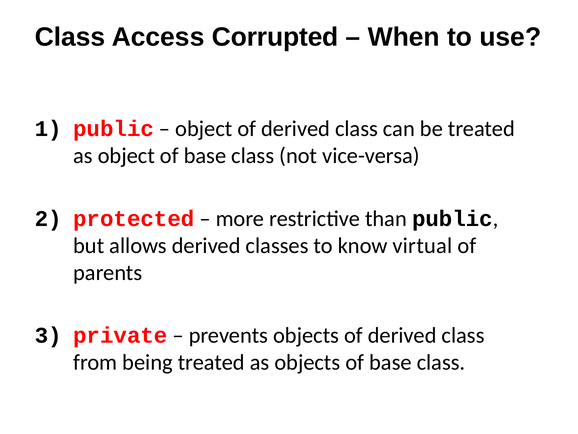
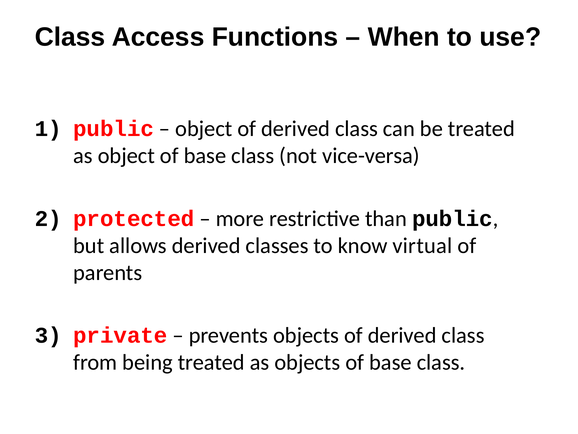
Corrupted: Corrupted -> Functions (275, 37)
